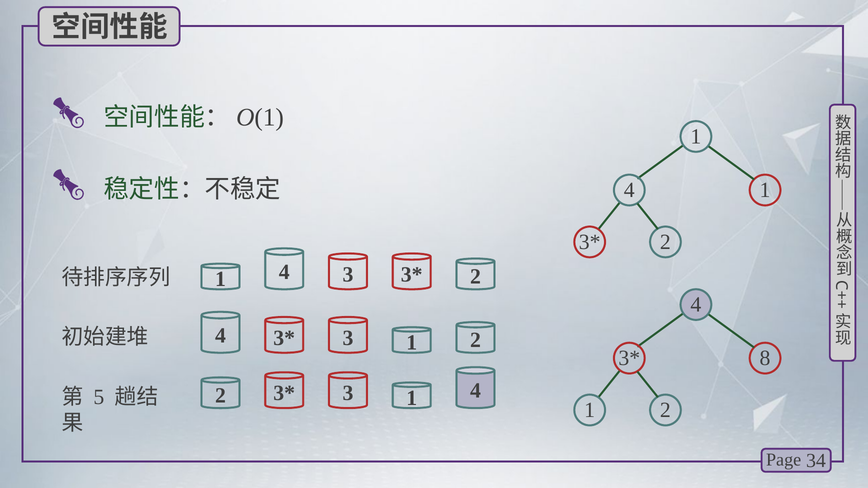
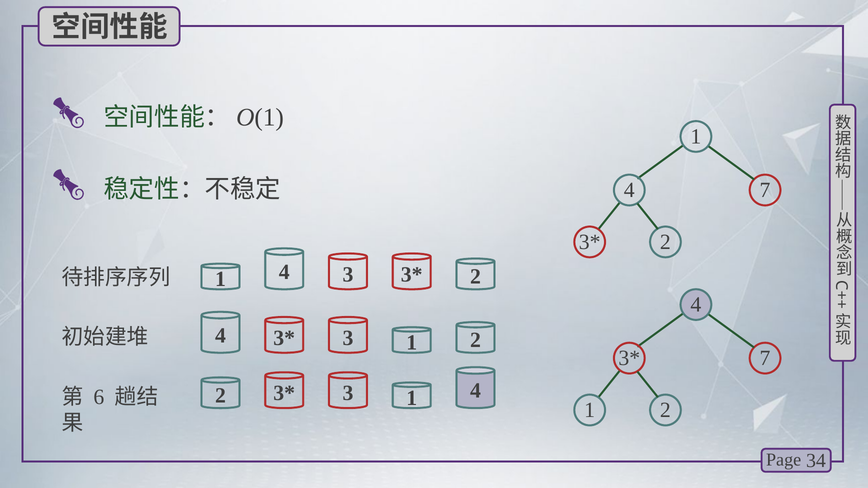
4 1: 1 -> 7 (765, 190)
8: 8 -> 7 (765, 358)
5: 5 -> 6 (99, 397)
